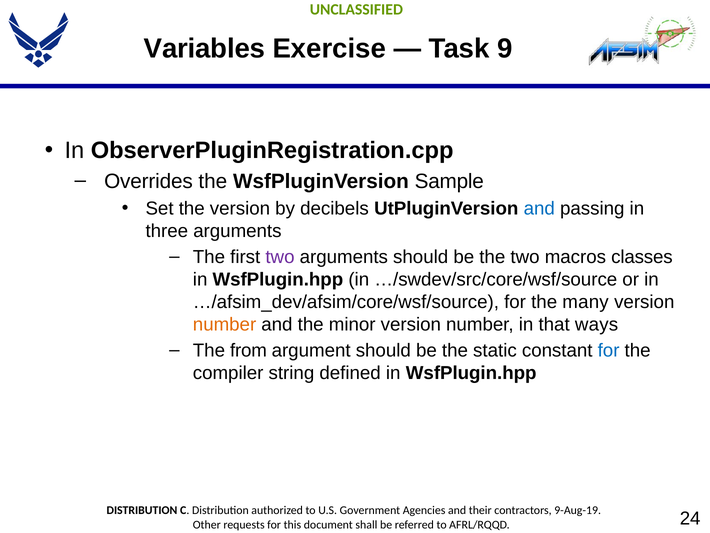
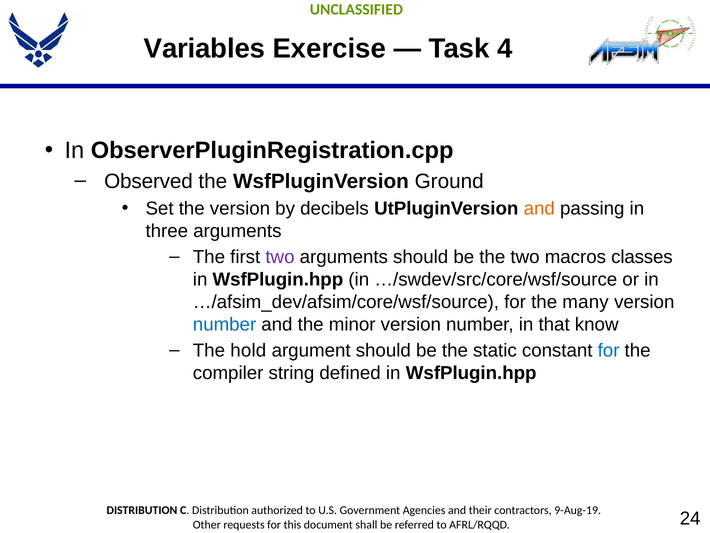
9: 9 -> 4 (505, 49)
Overrides: Overrides -> Observed (148, 181)
Sample: Sample -> Ground (449, 181)
and colour: blue -> orange (539, 208)
number colour: orange -> blue (225, 324)
ways: ways -> know (597, 324)
from: from -> hold (248, 350)
